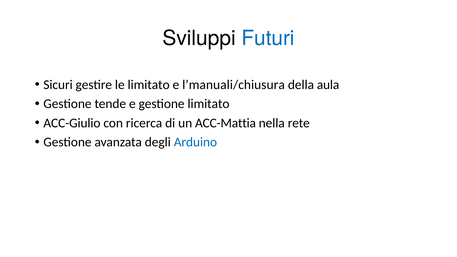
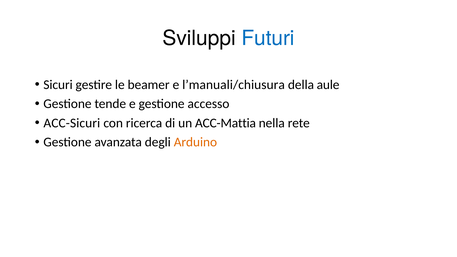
le limitato: limitato -> beamer (149, 85)
aula: aula -> aule (328, 85)
gestione limitato: limitato -> accesso (208, 104)
ACC-Giulio: ACC-Giulio -> ACC-Sicuri (72, 123)
Arduino colour: blue -> orange (195, 142)
